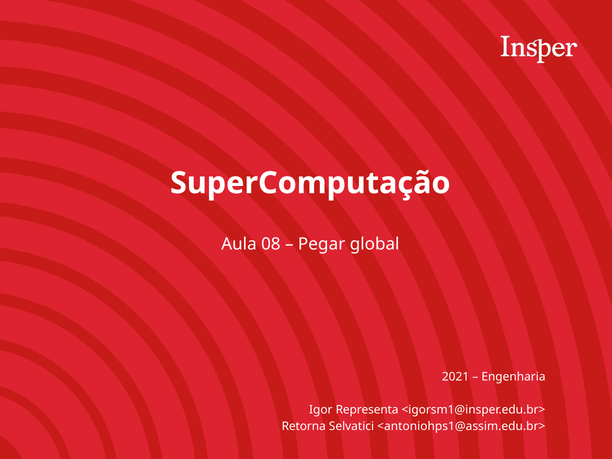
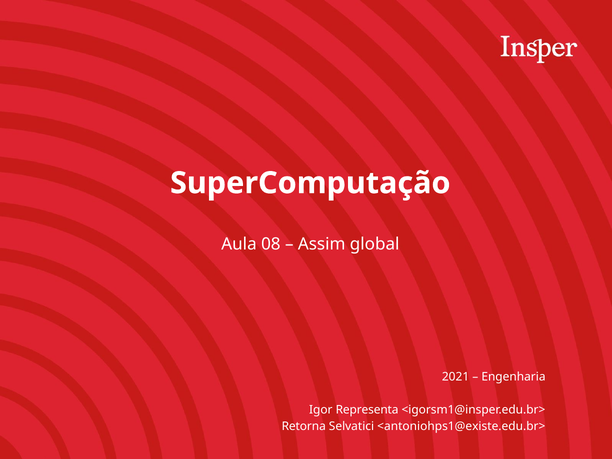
Pegar: Pegar -> Assim (322, 244)
<antoniohps1@assim.edu.br>: <antoniohps1@assim.edu.br> -> <antoniohps1@existe.edu.br> (461, 427)
